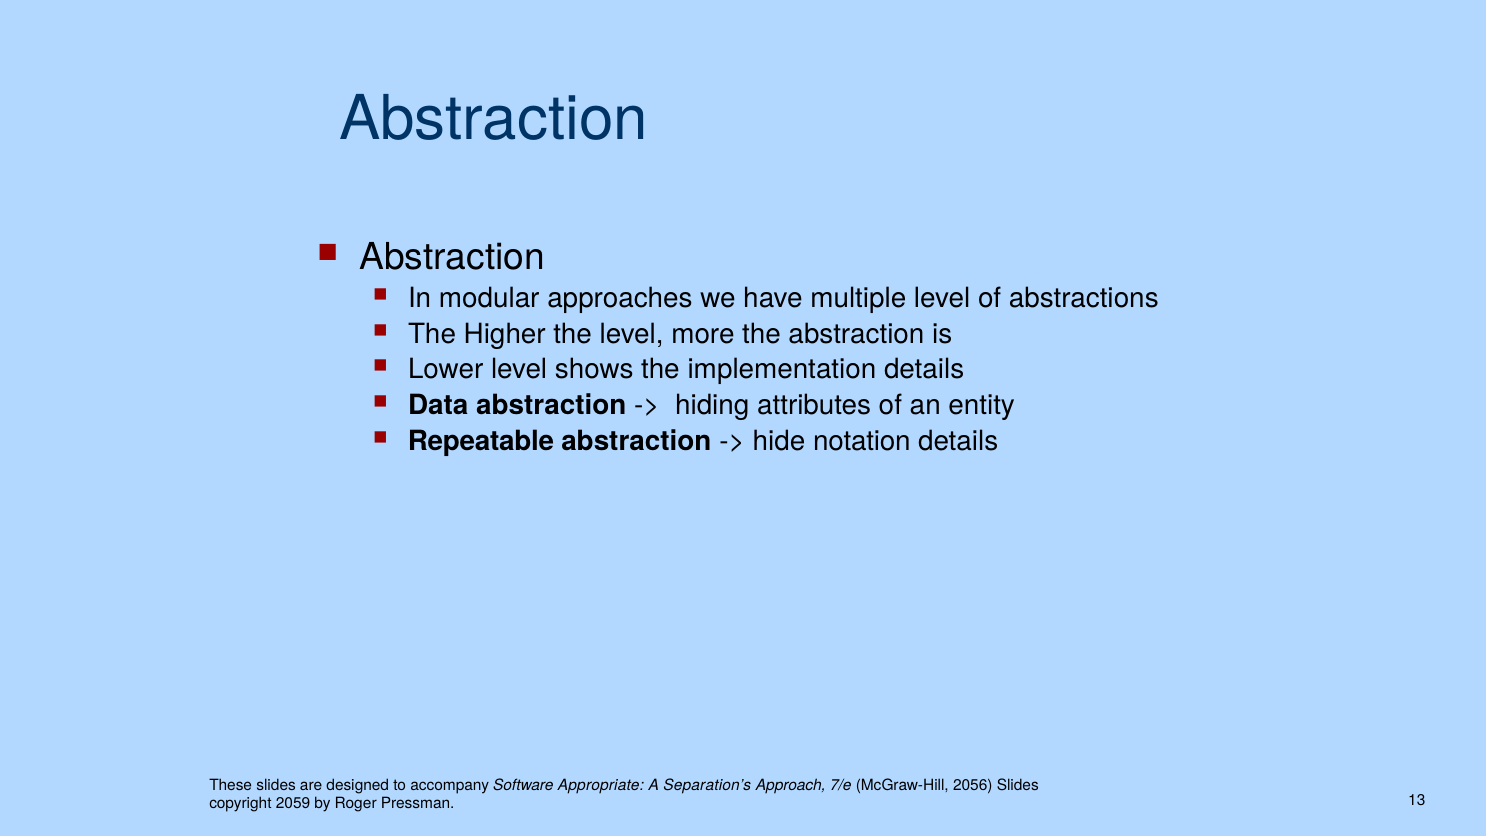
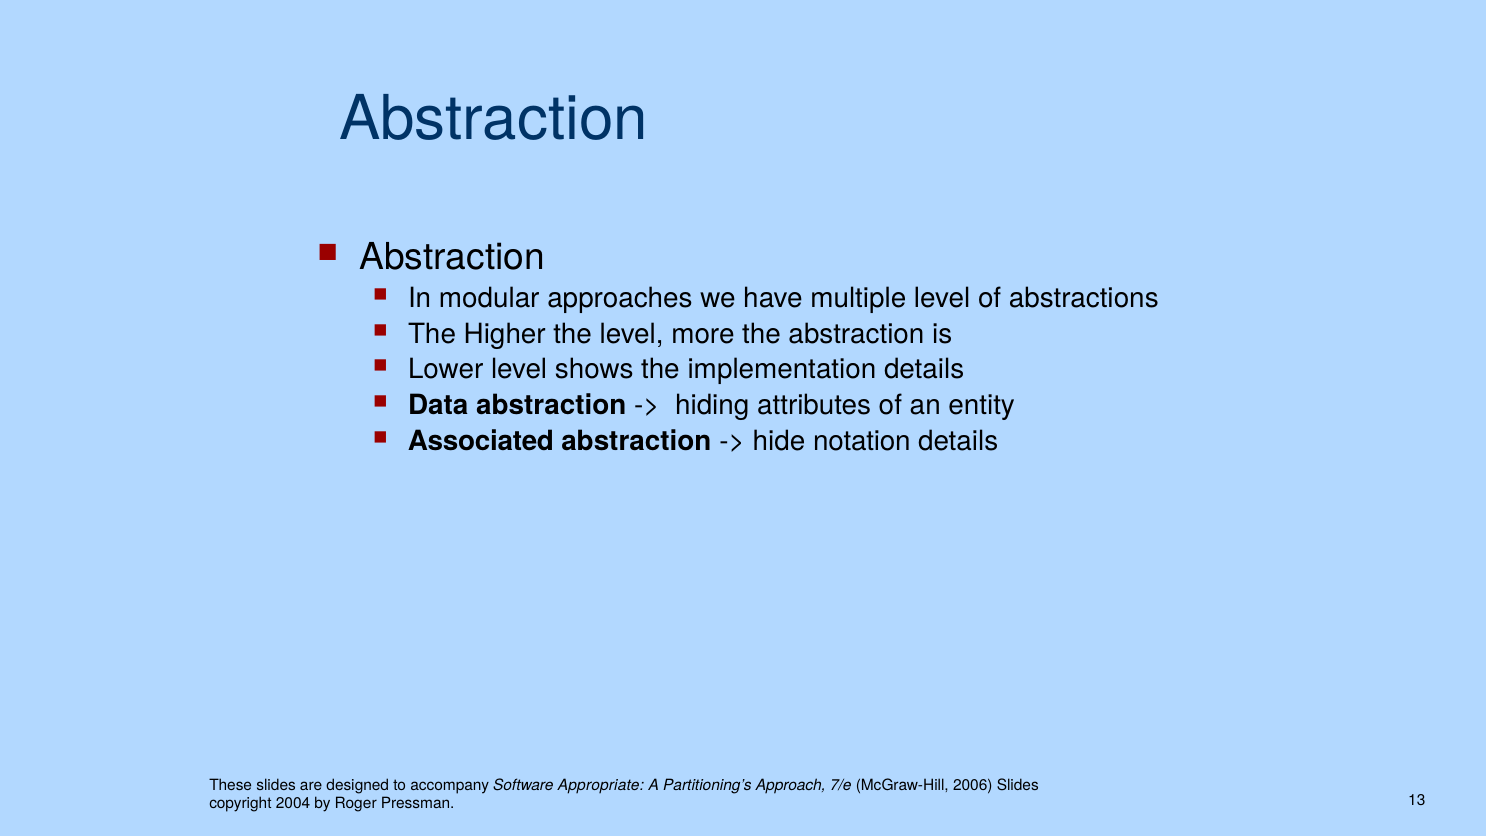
Repeatable: Repeatable -> Associated (481, 441)
Separation’s: Separation’s -> Partitioning’s (707, 785)
2056: 2056 -> 2006 (973, 785)
2059: 2059 -> 2004 (293, 803)
